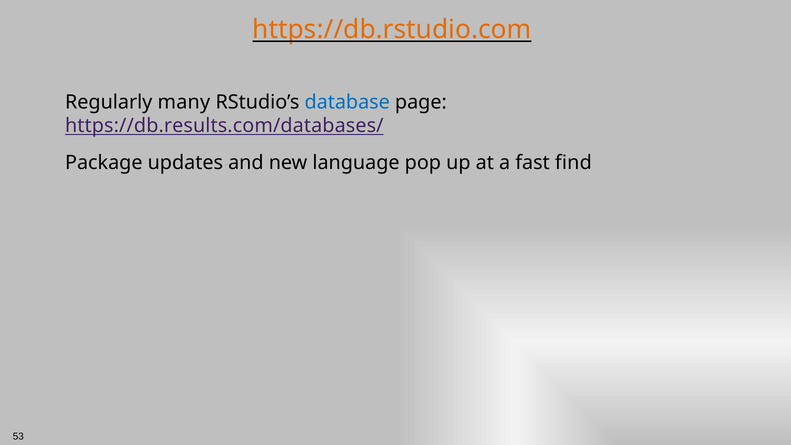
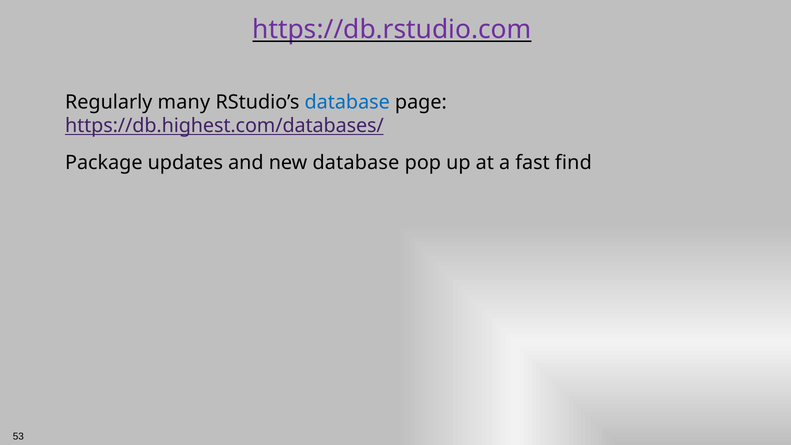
https://db.rstudio.com colour: orange -> purple (392, 29)
https://db.results.com/databases/: https://db.results.com/databases/ -> https://db.highest.com/databases/ (224, 126)
new language: language -> database (356, 163)
